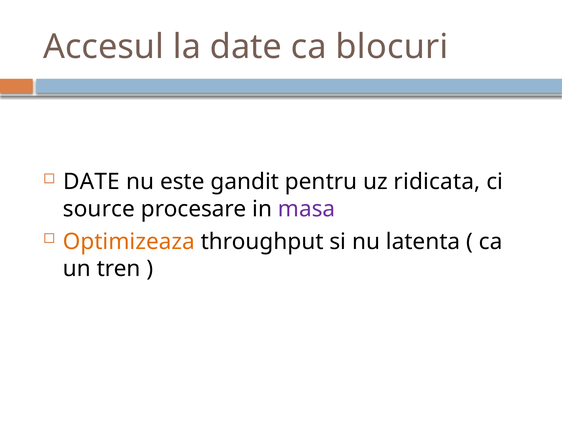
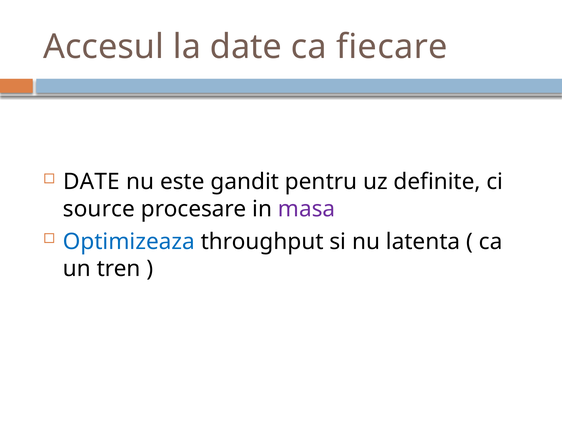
blocuri: blocuri -> fiecare (392, 47)
ridicata: ridicata -> definite (437, 182)
Optimizeaza colour: orange -> blue (129, 241)
